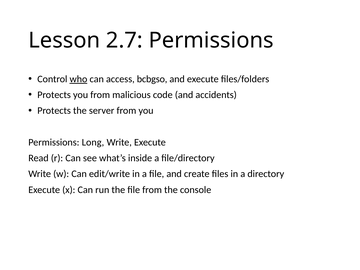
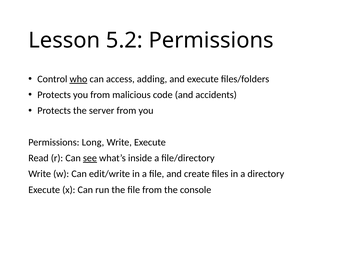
2.7: 2.7 -> 5.2 (124, 40)
bcbgso: bcbgso -> adding (152, 79)
see underline: none -> present (90, 158)
